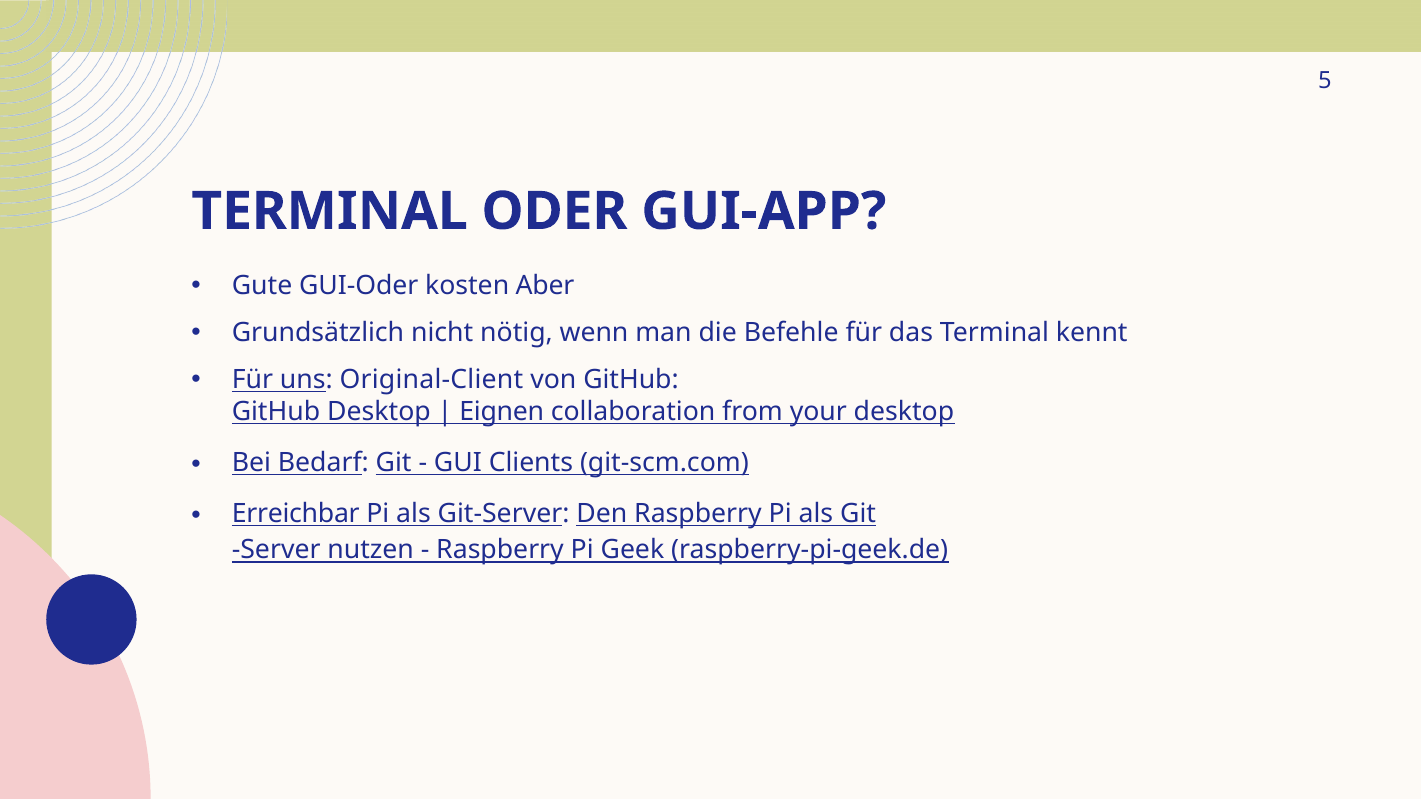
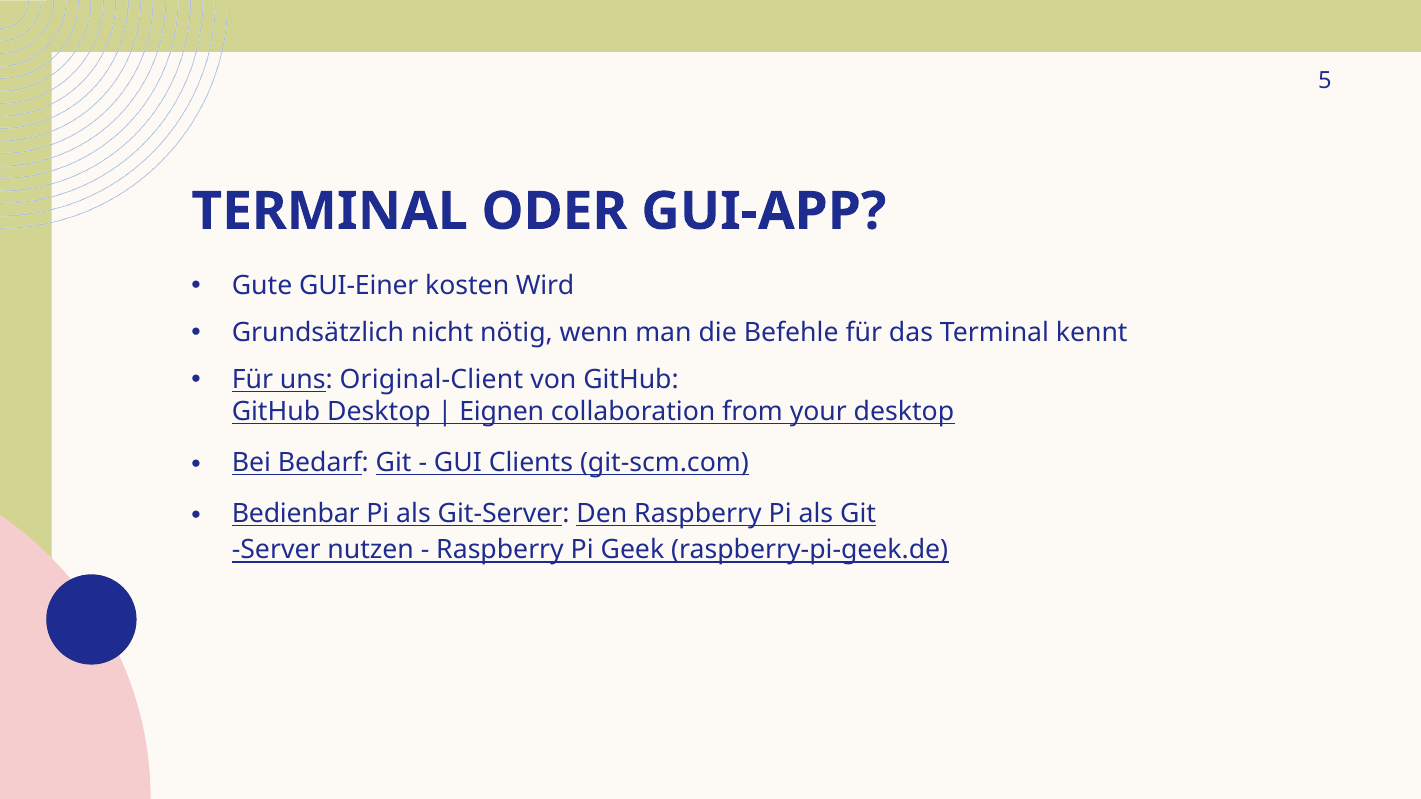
GUI-Oder: GUI-Oder -> GUI-Einer (359, 286)
Aber: Aber -> Wird (545, 286)
Erreichbar: Erreichbar -> Bedienbar (296, 514)
